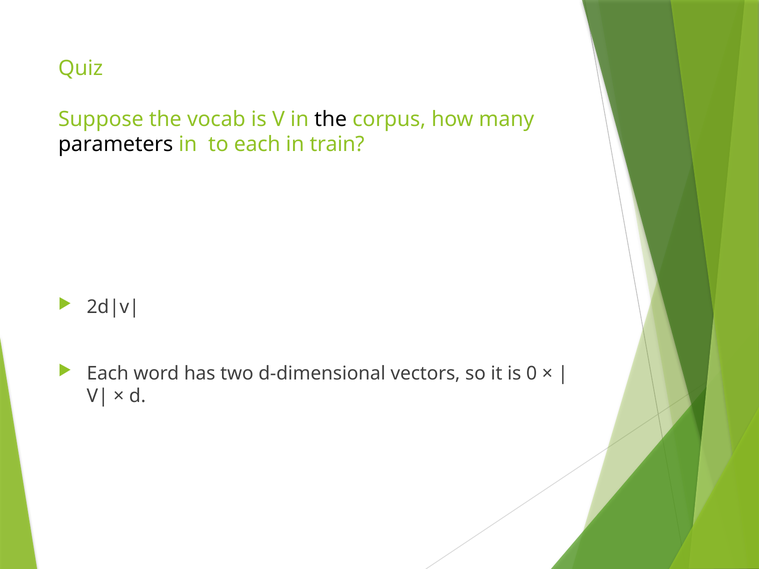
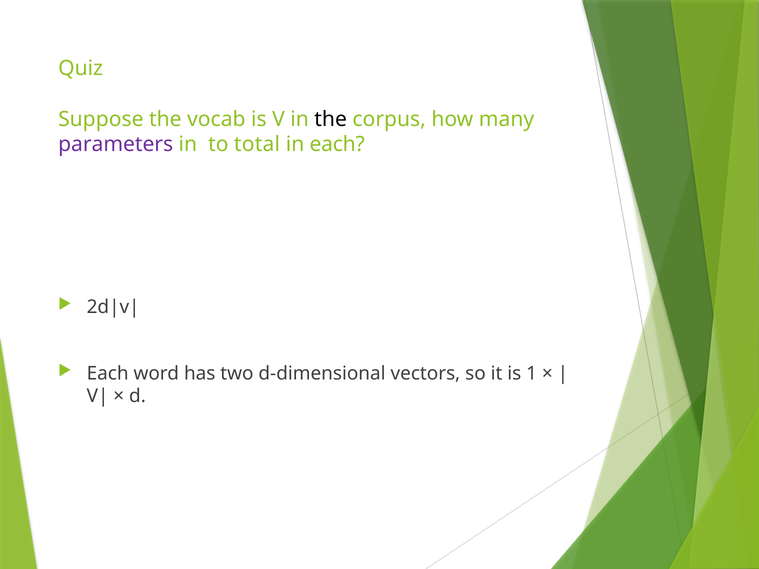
parameters colour: black -> purple (116, 144)
to each: each -> total (257, 144)
in train: train -> each (337, 144)
0: 0 -> 1 (532, 374)
